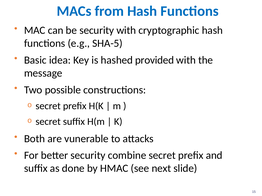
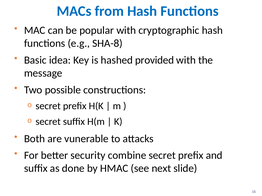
be security: security -> popular (97, 30)
SHA-5: SHA-5 -> SHA-8 (107, 43)
